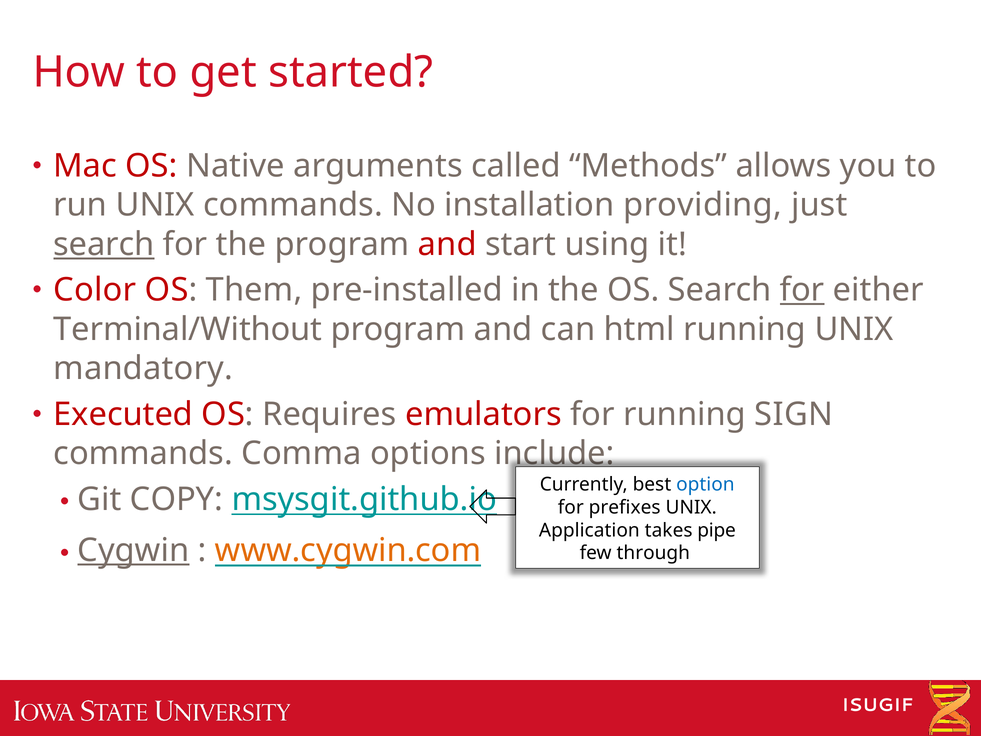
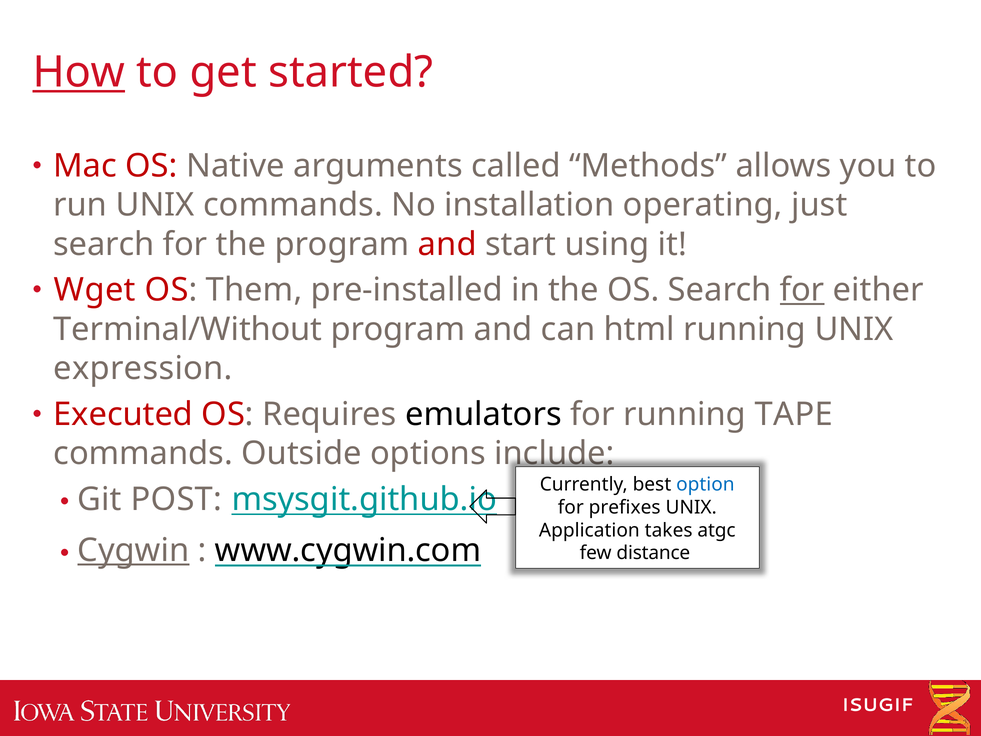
How underline: none -> present (79, 73)
providing: providing -> operating (703, 205)
search underline: present -> none (104, 244)
Color: Color -> Wget (95, 290)
mandatory: mandatory -> expression (143, 369)
emulators colour: red -> black (483, 414)
SIGN: SIGN -> TAPE (794, 414)
Comma: Comma -> Outside (302, 454)
COPY: COPY -> POST (176, 499)
pipe: pipe -> atgc (717, 530)
www.cygwin.com colour: orange -> black (348, 550)
through: through -> distance (653, 553)
